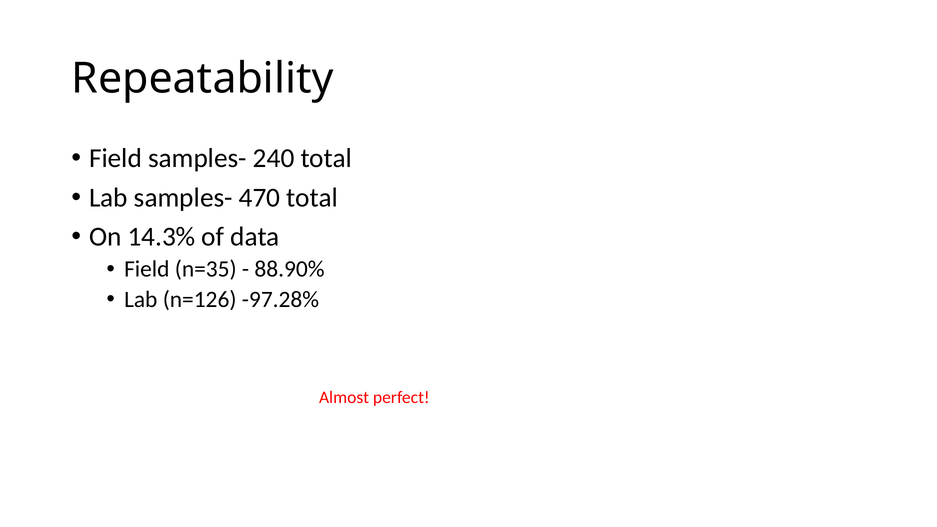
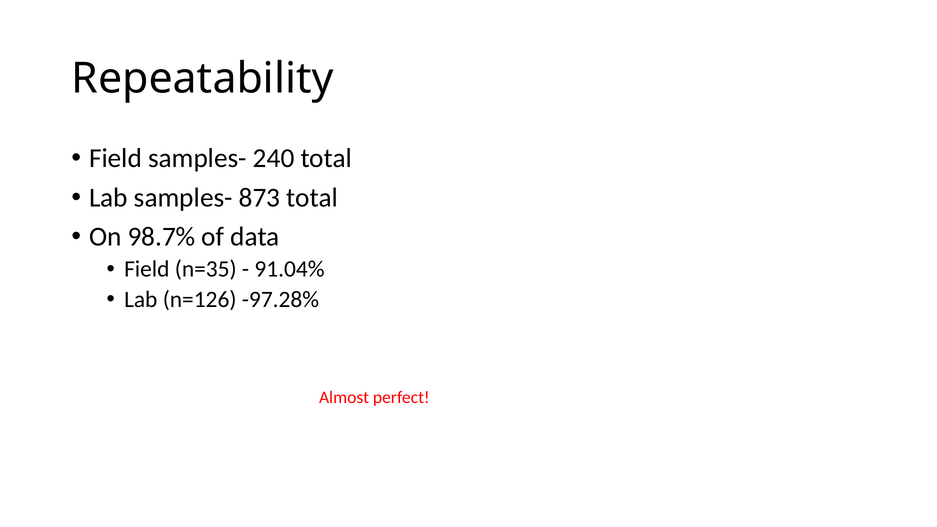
470: 470 -> 873 (260, 198)
14.3%: 14.3% -> 98.7% (161, 237)
88.90%: 88.90% -> 91.04% (289, 269)
